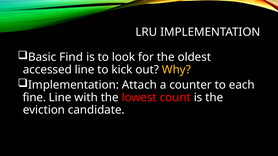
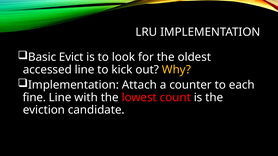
Find: Find -> Evict (71, 57)
